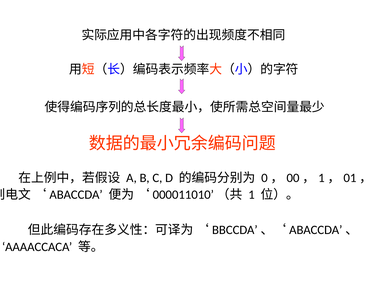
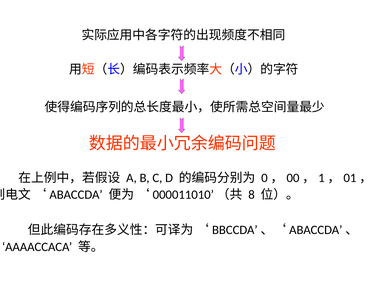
1: 1 -> 8 (251, 195)
